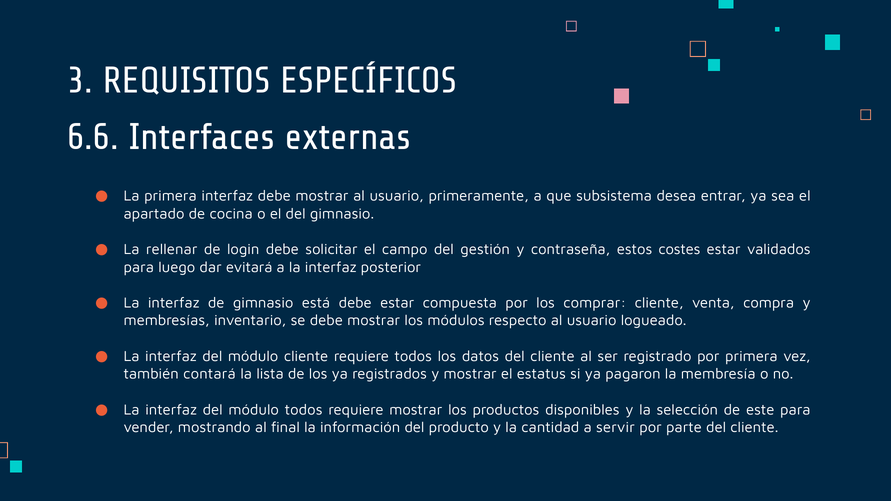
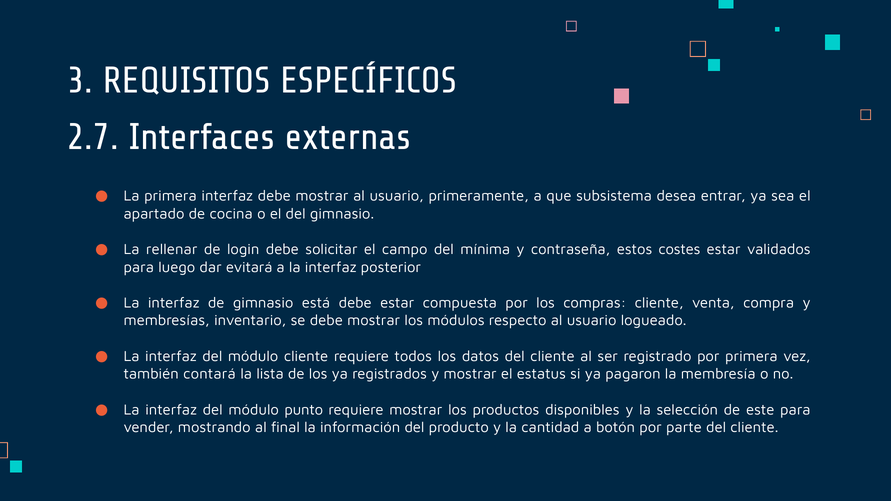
6.6: 6.6 -> 2.7 (93, 137)
gestión: gestión -> mínima (485, 249)
comprar: comprar -> compras (595, 303)
módulo todos: todos -> punto (304, 410)
servir: servir -> botón (616, 428)
